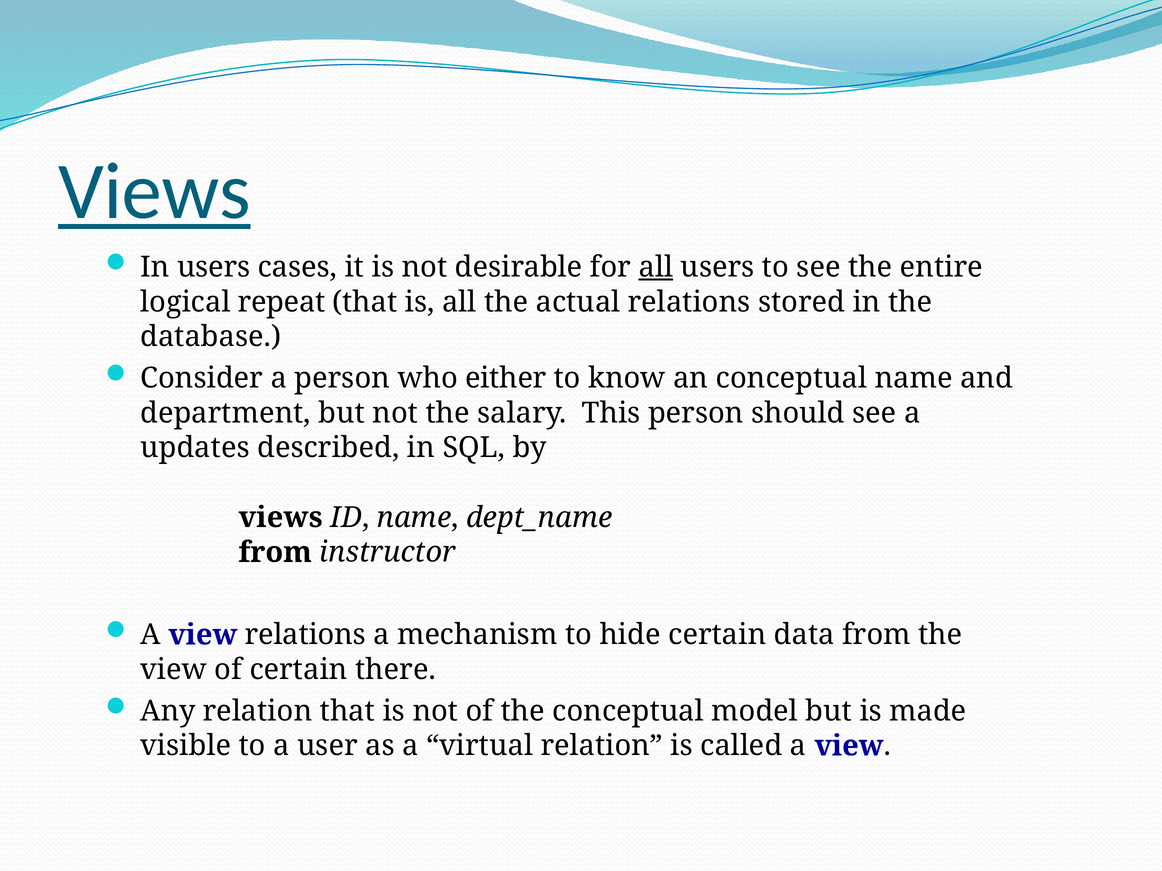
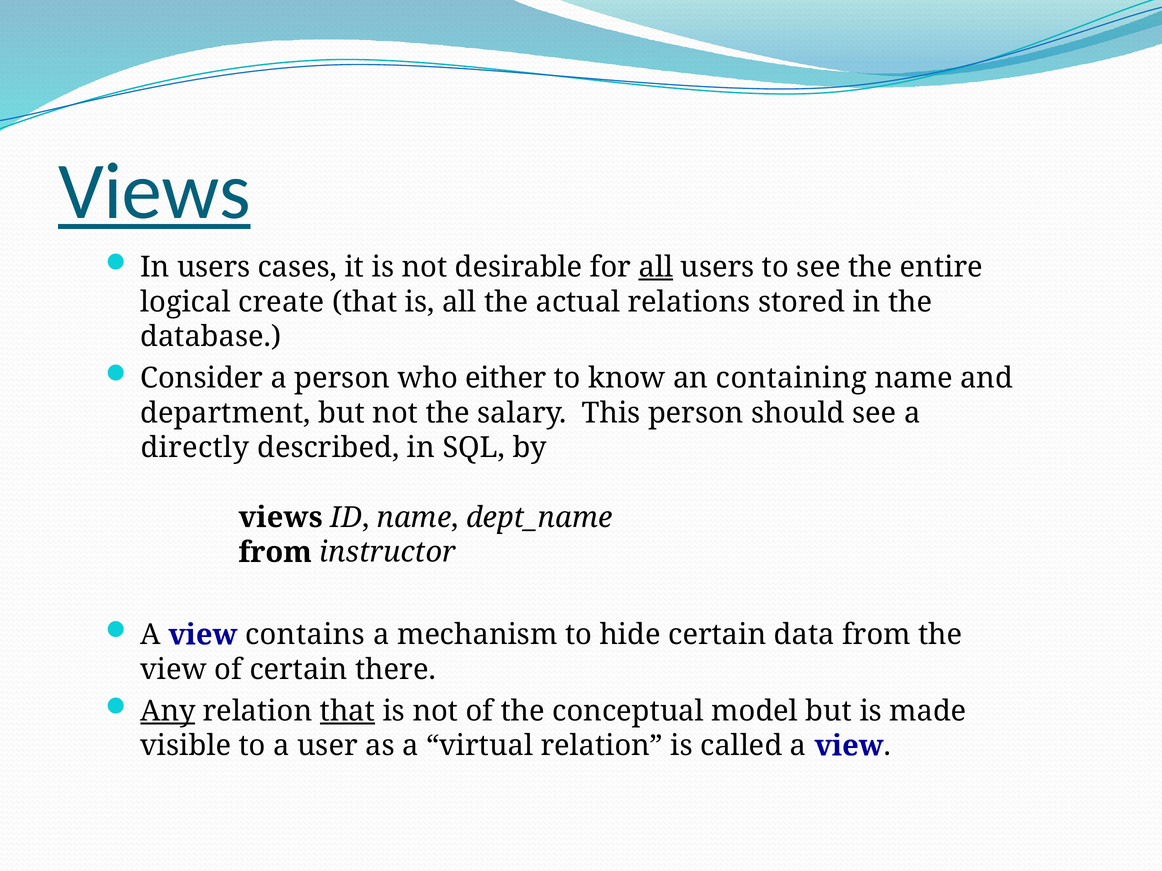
repeat: repeat -> create (281, 302)
an conceptual: conceptual -> containing (791, 378)
updates: updates -> directly (195, 448)
view relations: relations -> contains (305, 635)
Any underline: none -> present (168, 711)
that underline: none -> present (347, 711)
